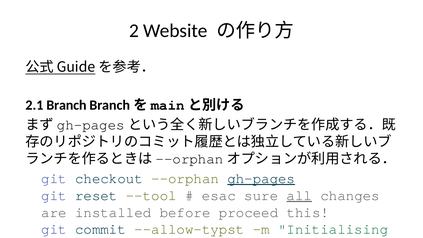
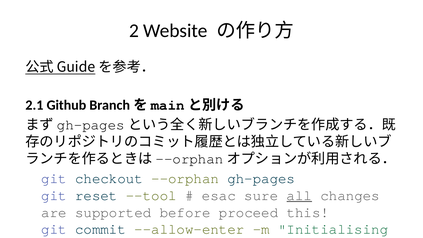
2.1 Branch: Branch -> Github (66, 105)
gh-pages underline: present -> none (261, 178)
installed: installed -> supported (113, 212)
--allow-typst: --allow-typst -> --allow-enter (189, 229)
